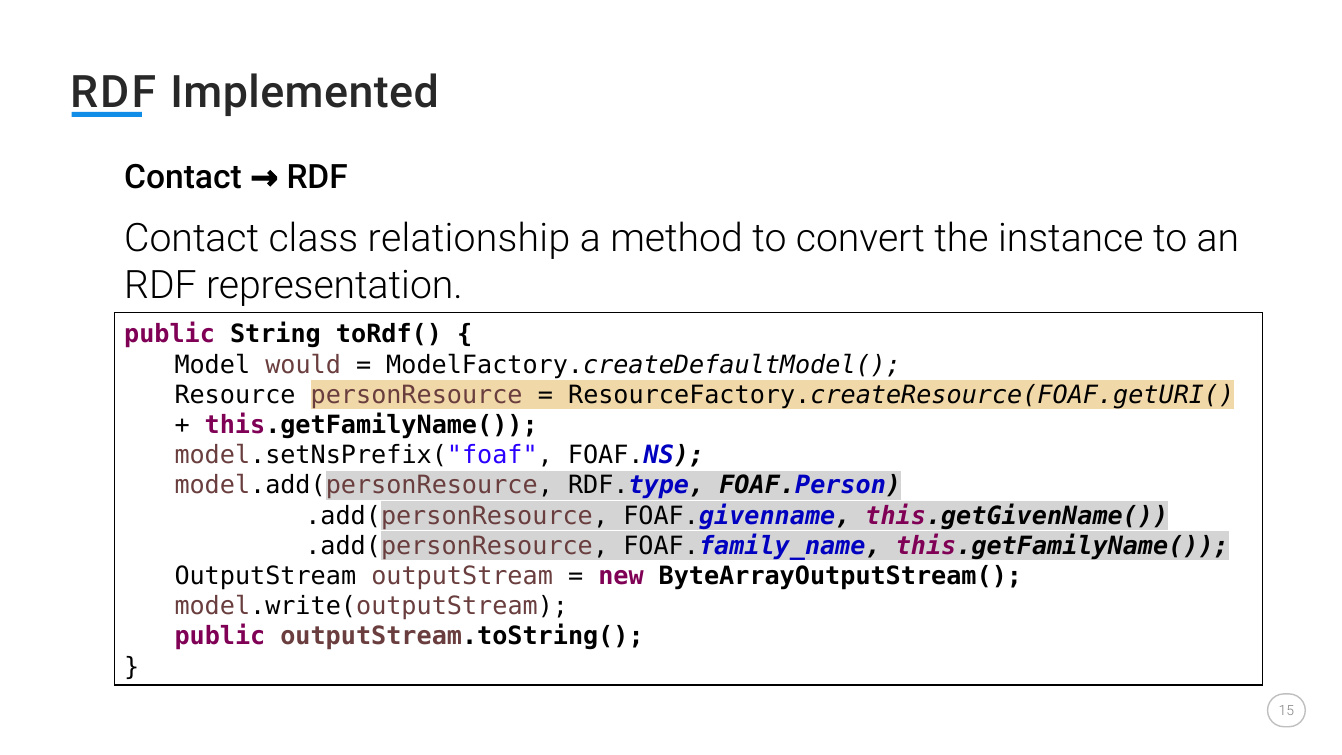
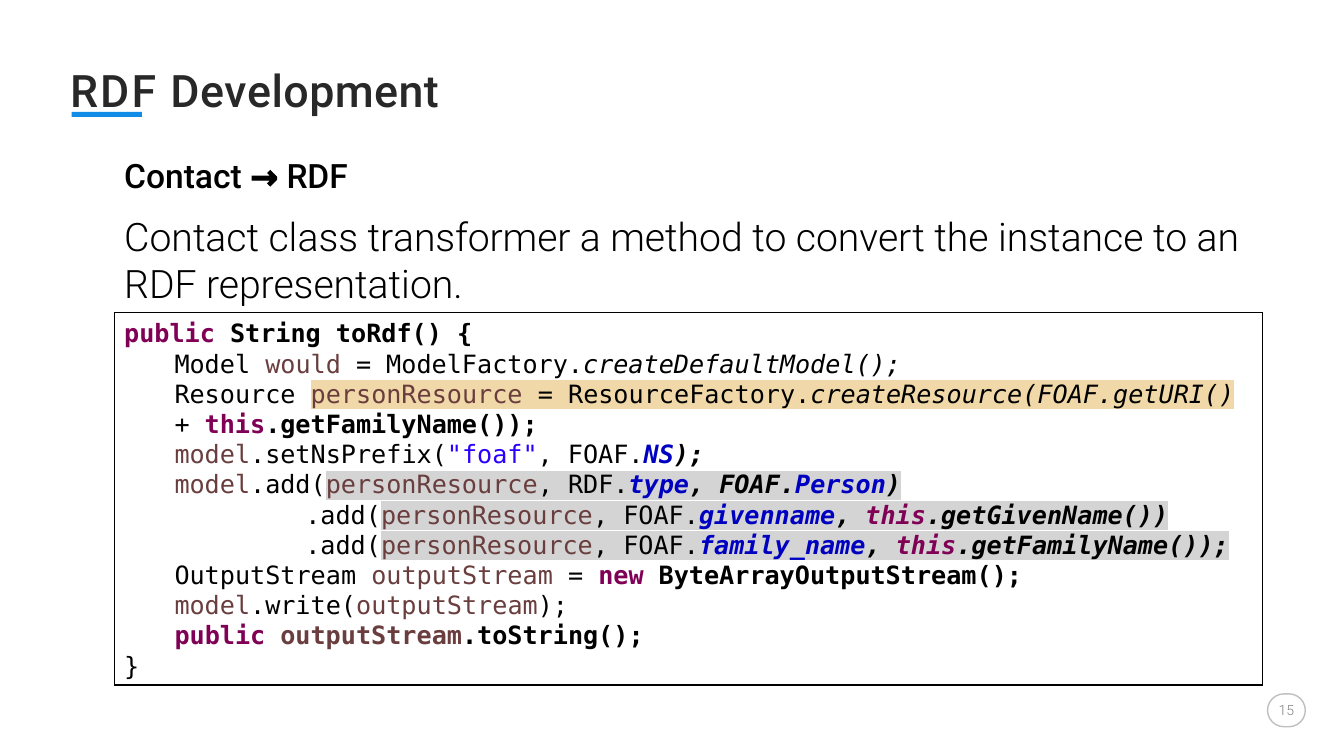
Implemented: Implemented -> Development (305, 93)
relationship: relationship -> transformer (469, 238)
